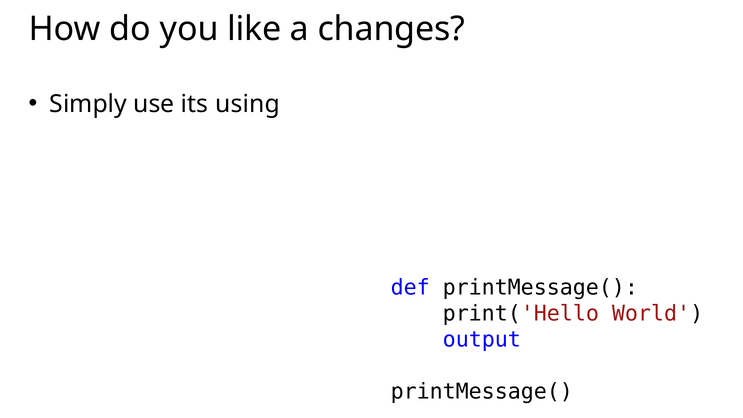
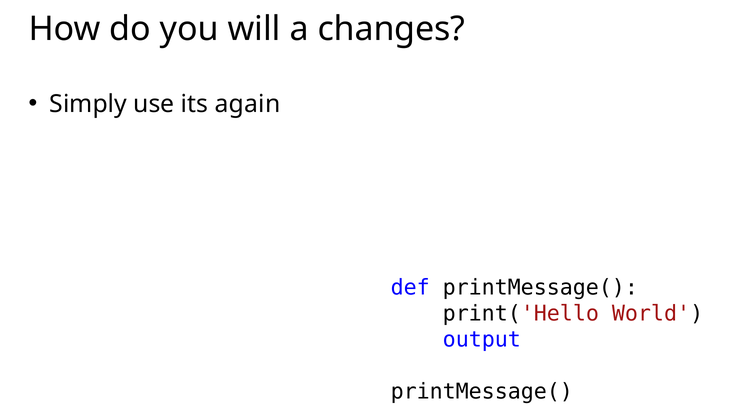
like: like -> will (254, 29)
using: using -> again (248, 104)
